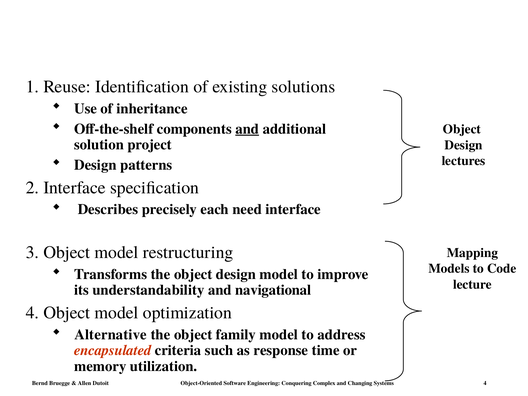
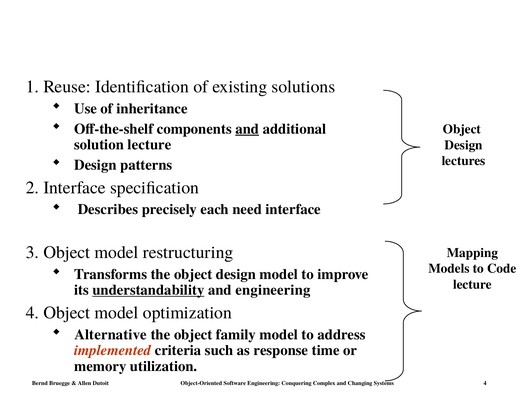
solution project: project -> lecture (149, 145)
understandability underline: none -> present (148, 290)
and navigational: navigational -> engineering (273, 290)
encapsulated: encapsulated -> implemented (113, 350)
